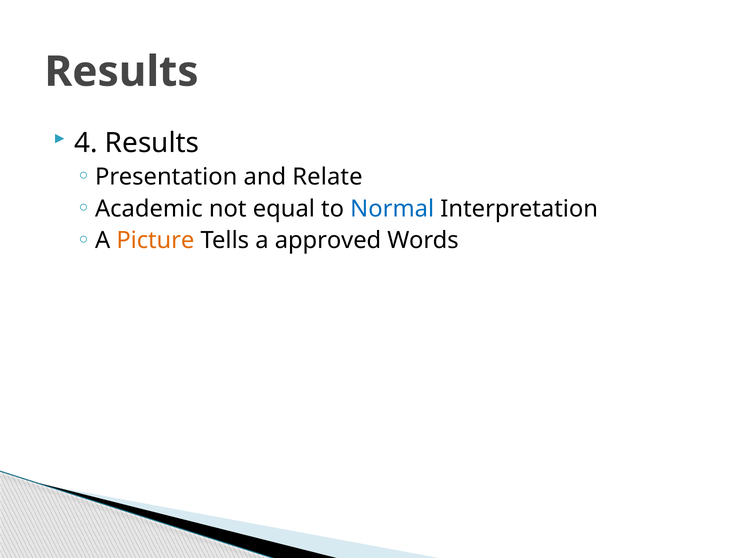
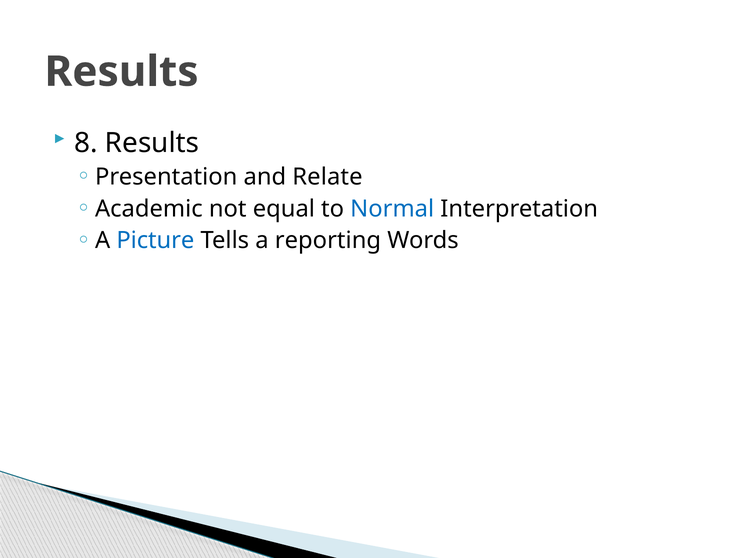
4: 4 -> 8 (86, 143)
Picture colour: orange -> blue (155, 241)
approved: approved -> reporting (328, 241)
